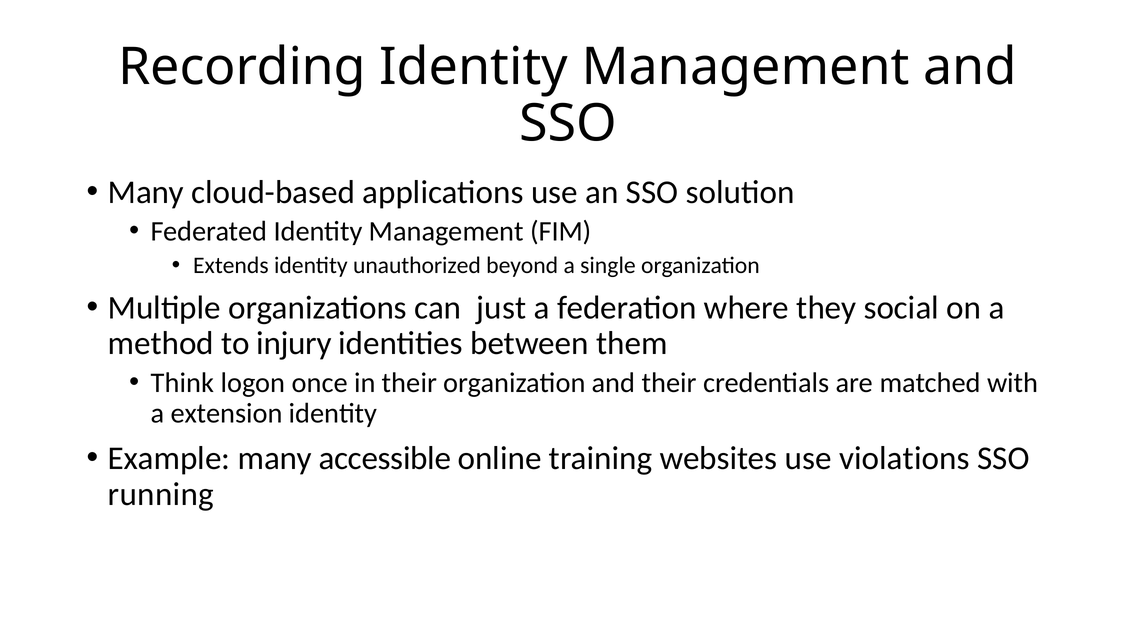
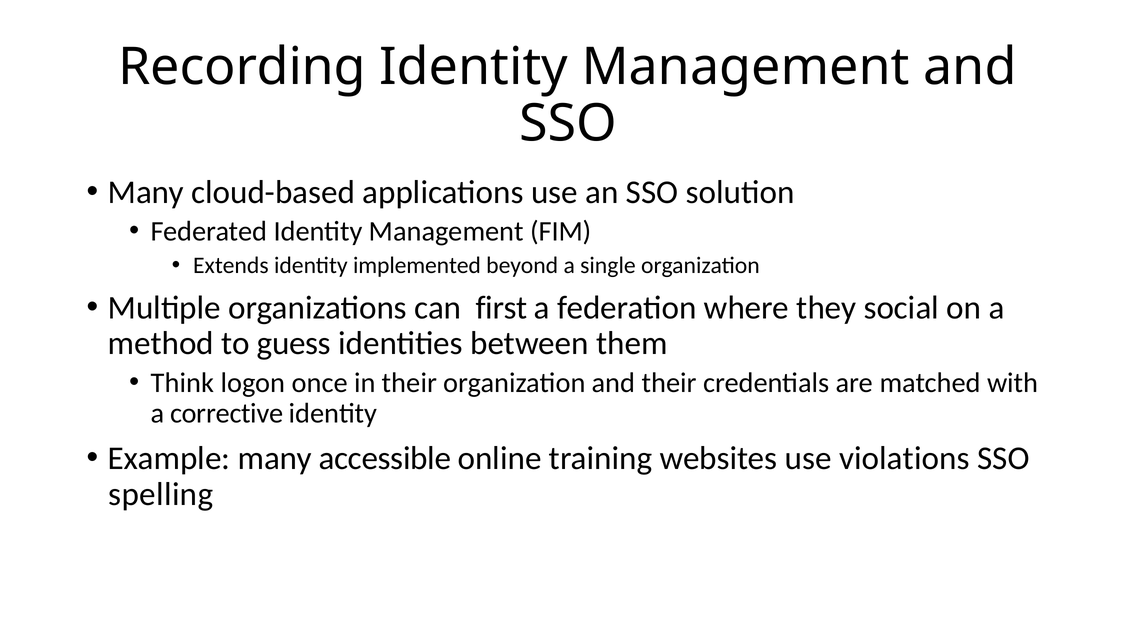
unauthorized: unauthorized -> implemented (417, 265)
just: just -> first (502, 308)
injury: injury -> guess (294, 344)
extension: extension -> corrective (227, 413)
running: running -> spelling (161, 494)
